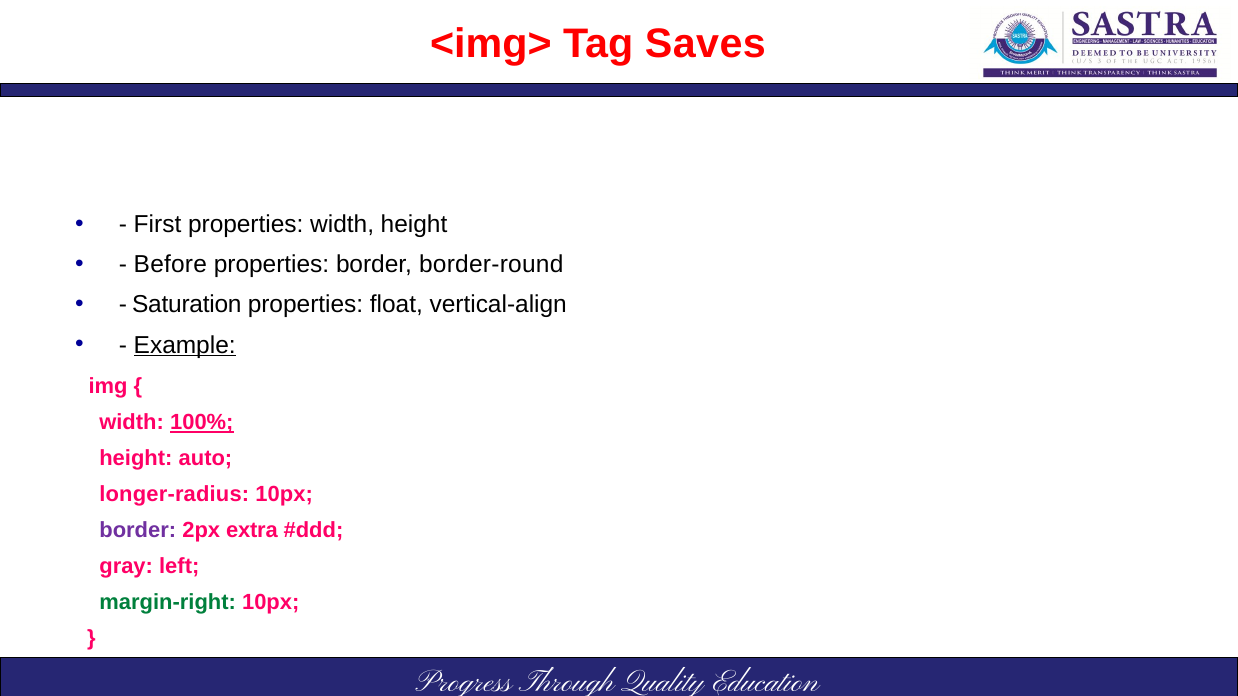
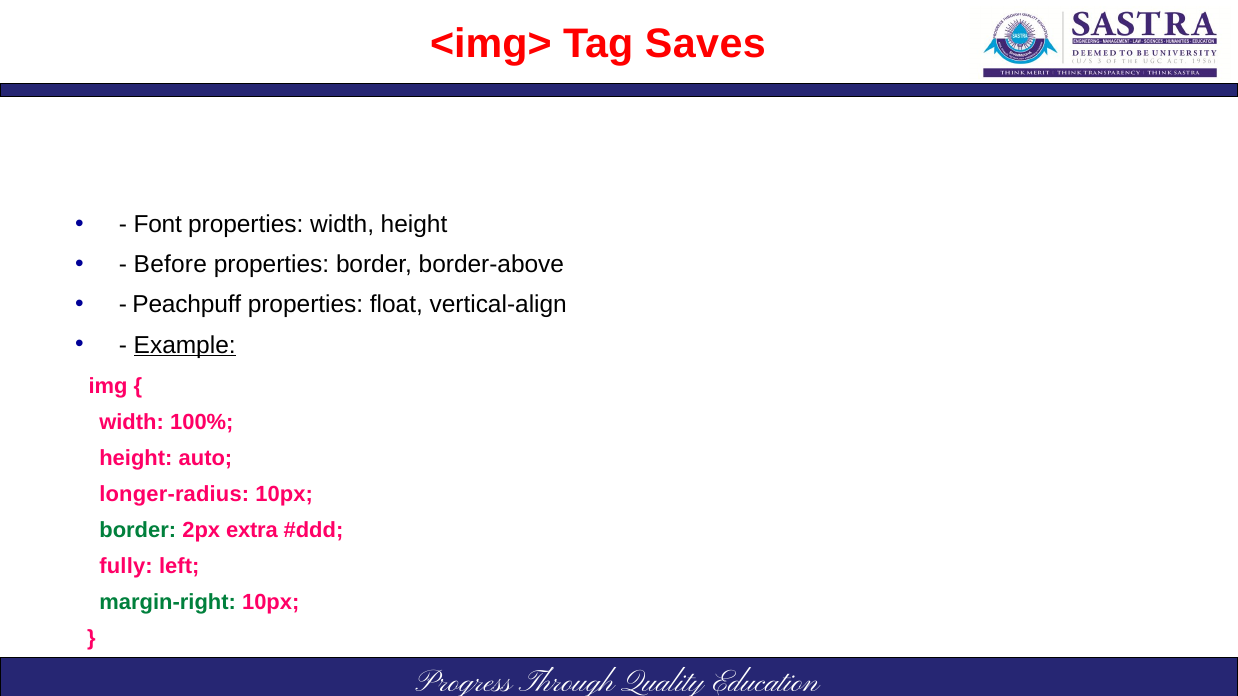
First: First -> Font (158, 224)
border-round: border-round -> border-above (491, 265)
Saturation: Saturation -> Peachpuff (187, 305)
100% underline: present -> none (202, 423)
border colour: purple -> green (138, 531)
gray: gray -> fully (126, 567)
